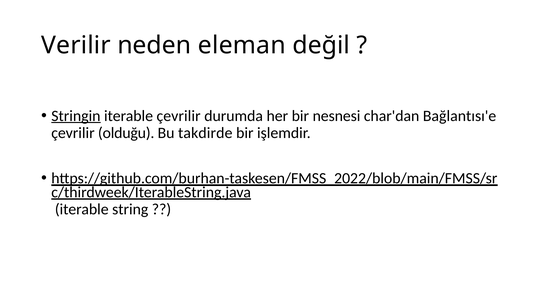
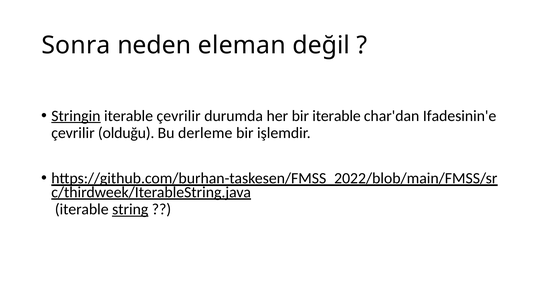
Verilir: Verilir -> Sonra (76, 45)
bir nesnesi: nesnesi -> iterable (337, 116)
Bağlantısı'e: Bağlantısı'e -> Ifadesinin'e (460, 116)
takdirde: takdirde -> derleme (205, 133)
string underline: none -> present (130, 209)
